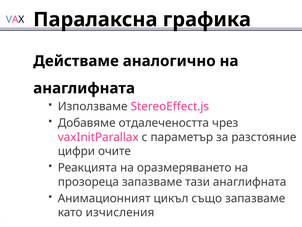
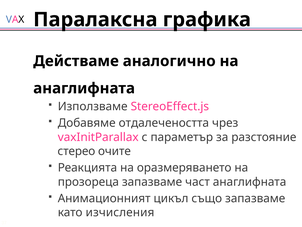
цифри: цифри -> стерео (76, 151)
тази: тази -> част (198, 182)
